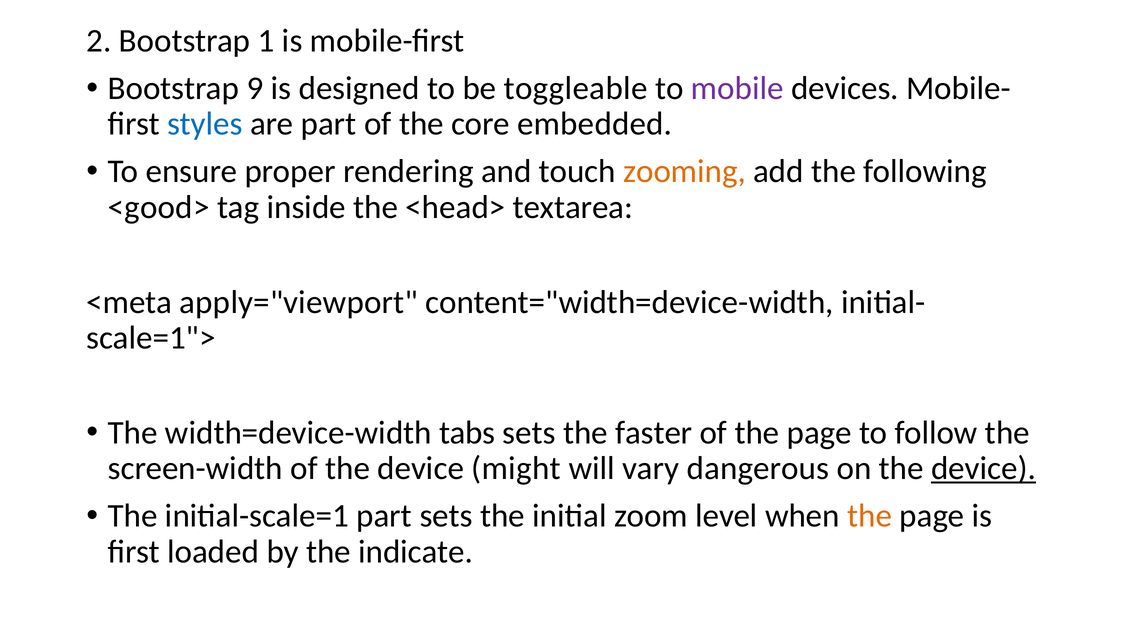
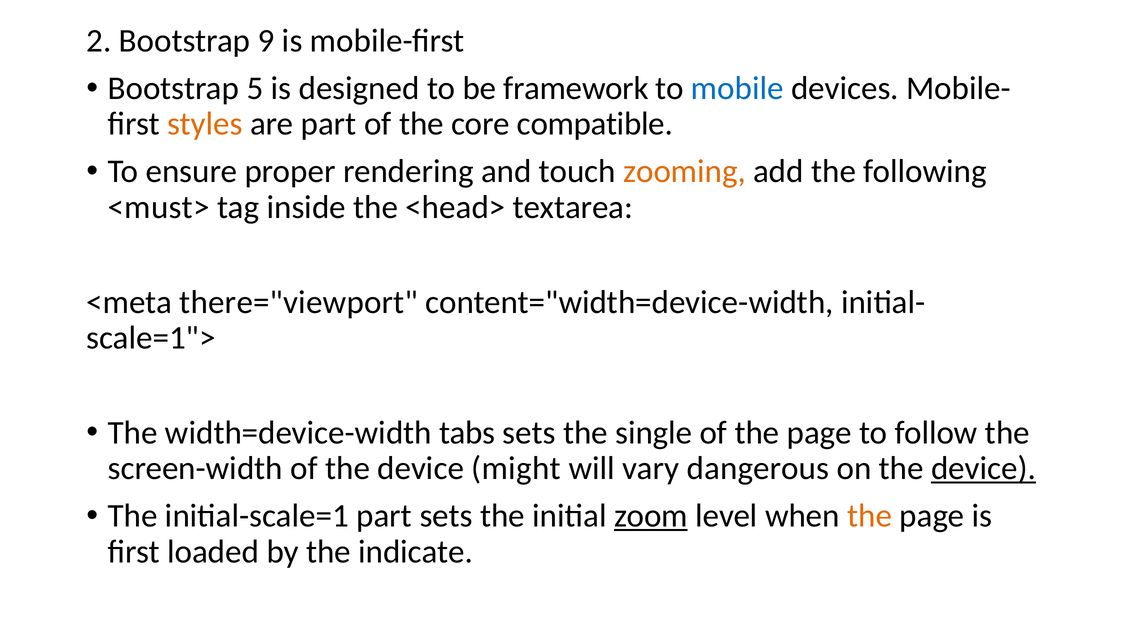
1: 1 -> 9 (266, 41)
9: 9 -> 5 (255, 88)
toggleable: toggleable -> framework (576, 88)
mobile colour: purple -> blue (737, 88)
styles colour: blue -> orange (205, 124)
embedded: embedded -> compatible (595, 124)
<good>: <good> -> <must> (159, 207)
apply="viewport: apply="viewport -> there="viewport (299, 302)
faster: faster -> single (654, 433)
zoom underline: none -> present (651, 516)
